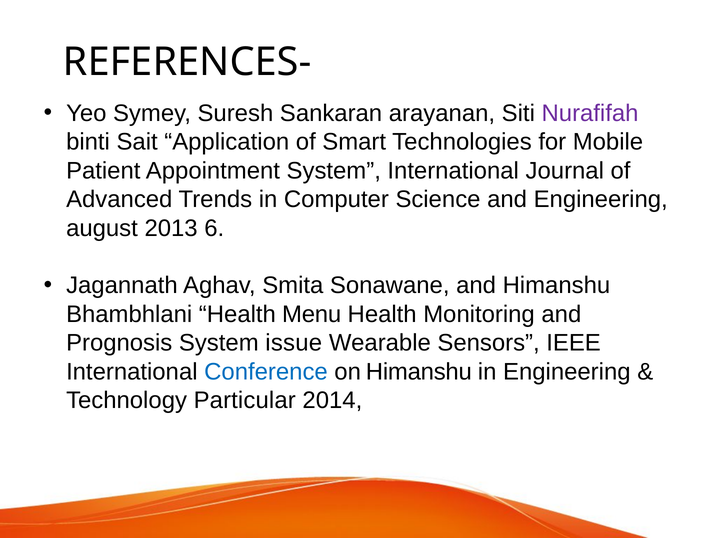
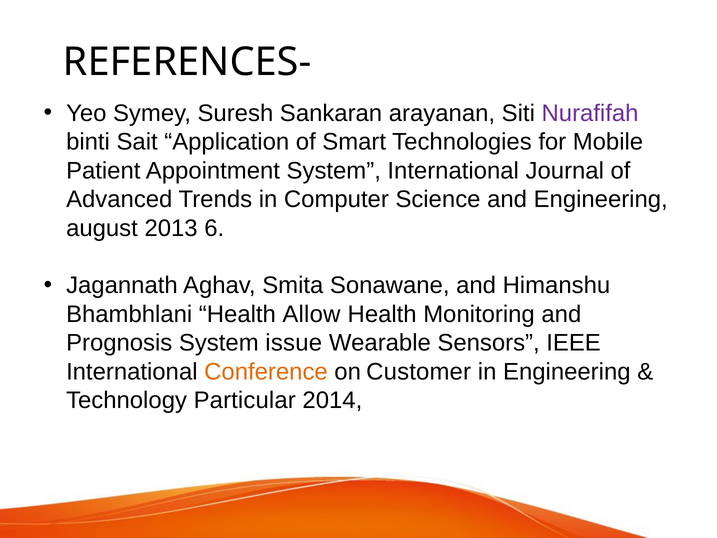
Menu: Menu -> Allow (311, 314)
Conference colour: blue -> orange (266, 371)
on Himanshu: Himanshu -> Customer (419, 371)
